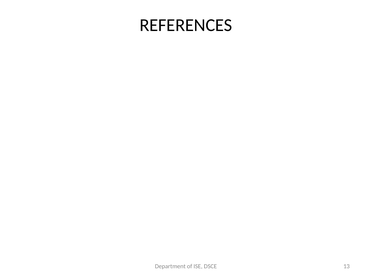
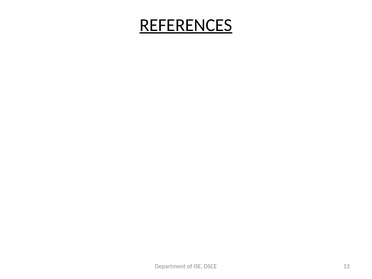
REFERENCES underline: none -> present (186, 25)
